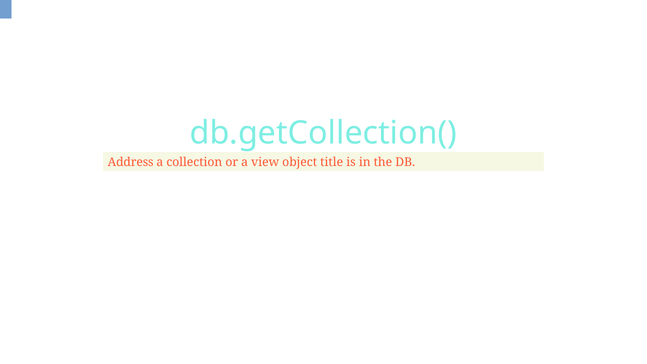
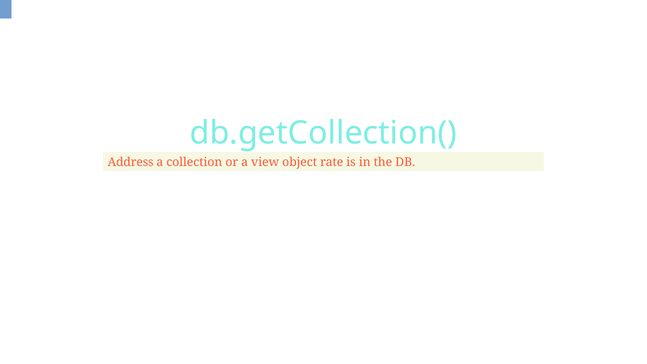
title: title -> rate (332, 162)
